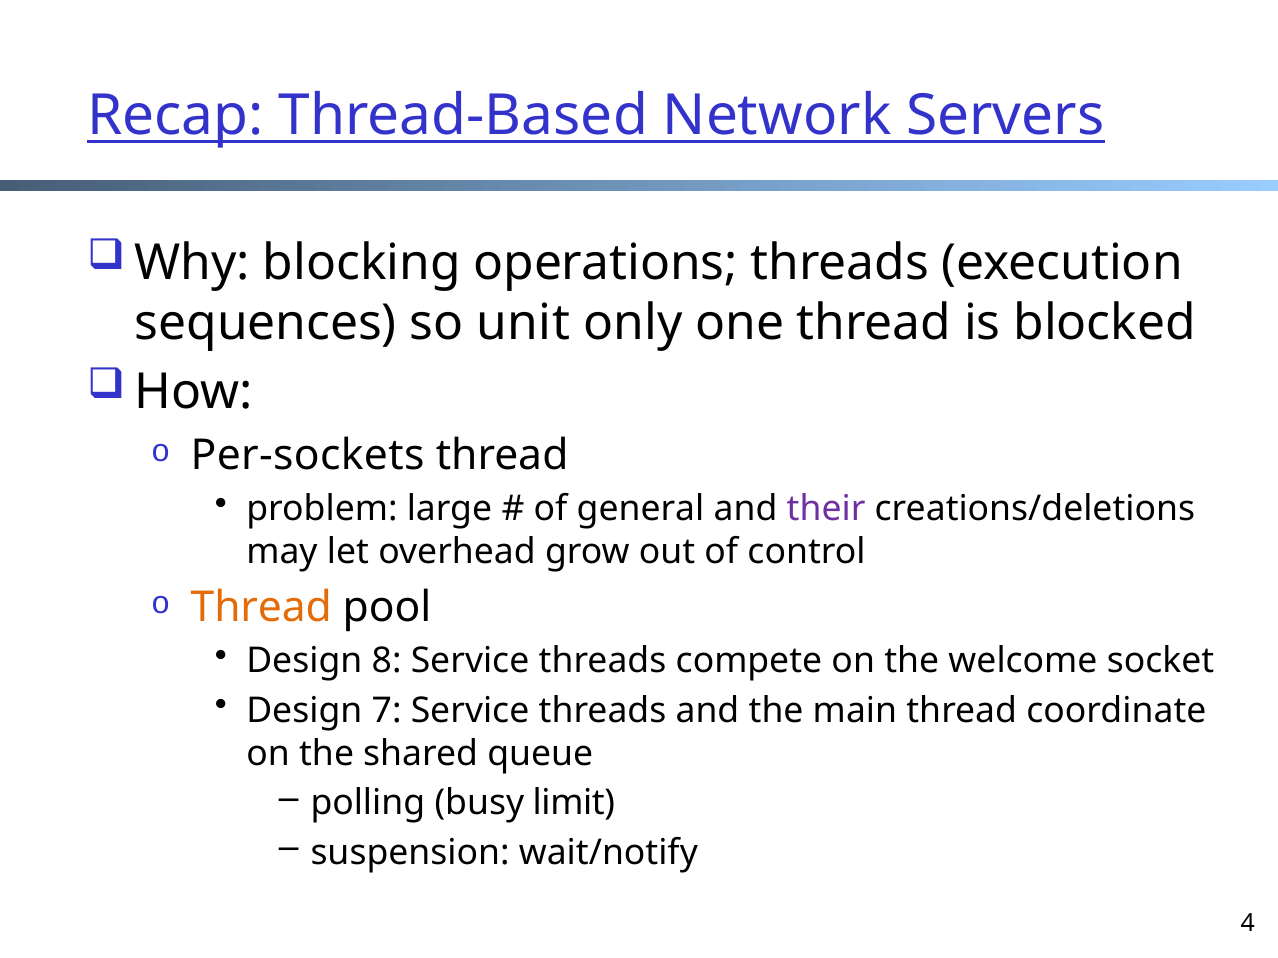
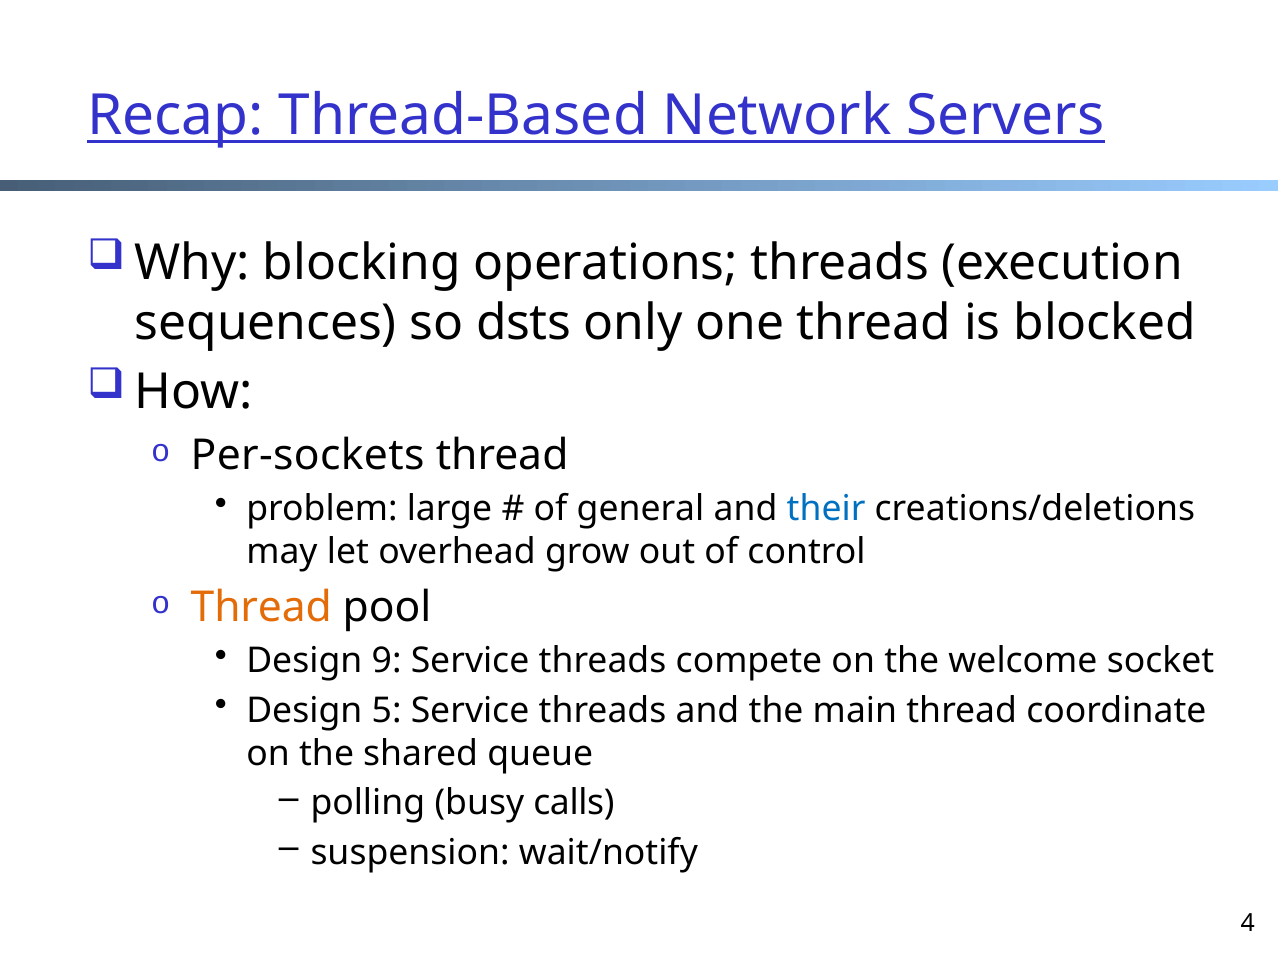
unit: unit -> dsts (524, 323)
their colour: purple -> blue (826, 510)
8: 8 -> 9 (387, 661)
7: 7 -> 5 (387, 711)
limit: limit -> calls (574, 804)
